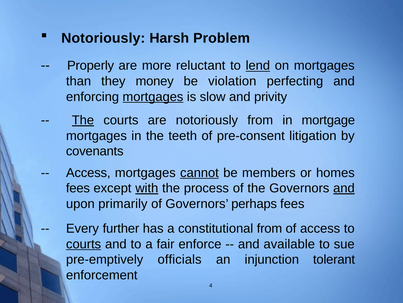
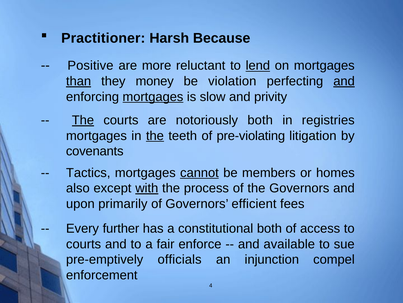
Notoriously: Notoriously -> Practitioner (103, 38)
Problem: Problem -> Because (222, 38)
Properly: Properly -> Positive (90, 66)
than underline: none -> present (79, 81)
and underline: none -> present (344, 81)
notoriously from: from -> both (260, 120)
mortgage: mortgage -> registries (328, 120)
the underline: none -> present (155, 135)
pre-consent: pre-consent -> pre-violating (251, 135)
Access: Access -> Tactics (88, 172)
fees: fees -> also (78, 188)
and underline: present -> none (344, 188)
perhaps: perhaps -> efficient (254, 203)
constitutional from: from -> both (269, 228)
courts underline: present -> none (84, 244)
tolerant: tolerant -> compel (334, 259)
